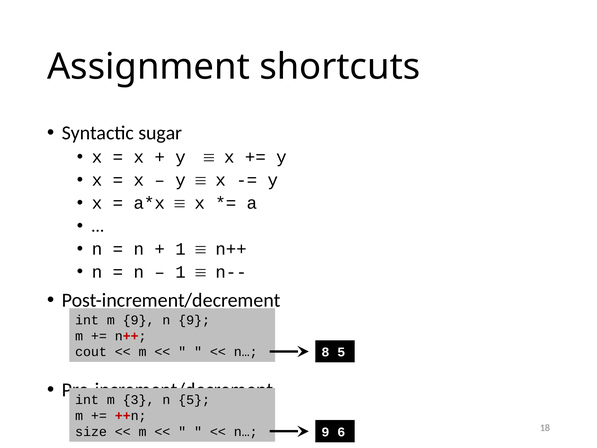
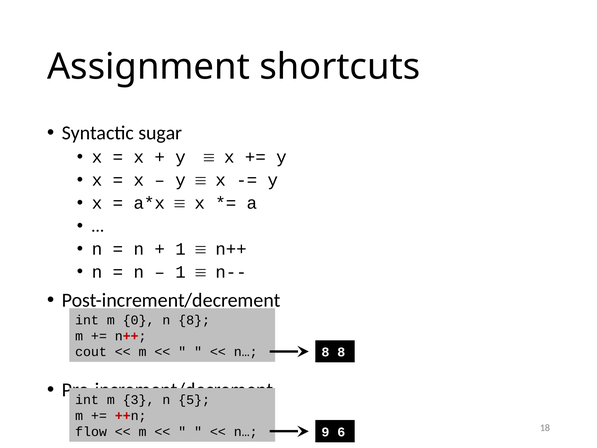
m 9: 9 -> 0 (139, 320)
n 9: 9 -> 8 (194, 320)
8 5: 5 -> 8 (341, 352)
size: size -> flow (91, 432)
